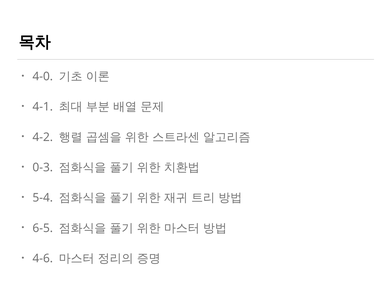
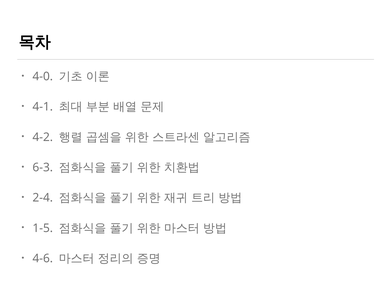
0-3: 0-3 -> 6-3 (43, 167)
5-4: 5-4 -> 2-4 (43, 197)
6-5: 6-5 -> 1-5 (43, 228)
